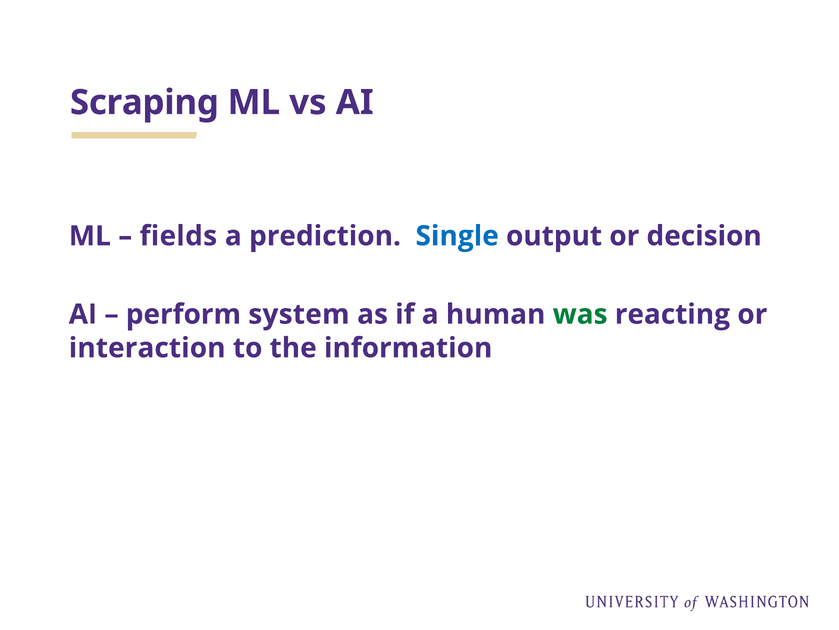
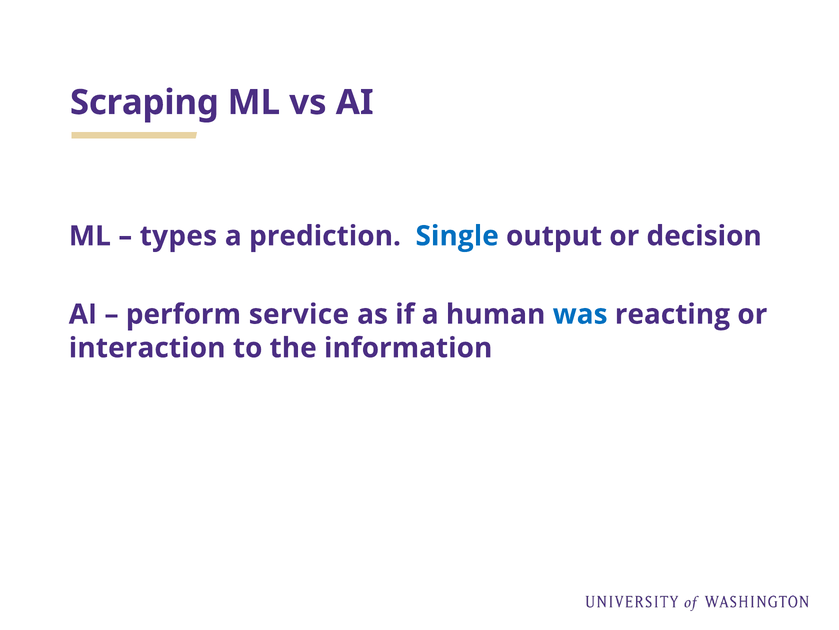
fields: fields -> types (178, 236)
system: system -> service (299, 314)
was colour: green -> blue (580, 314)
